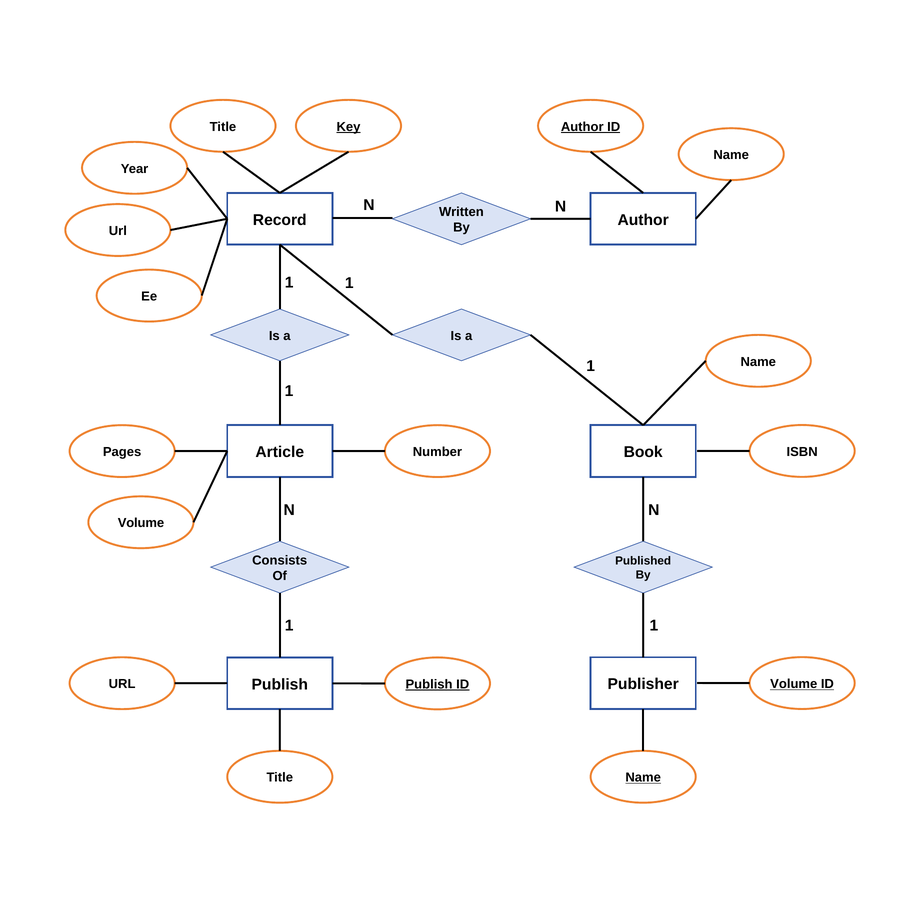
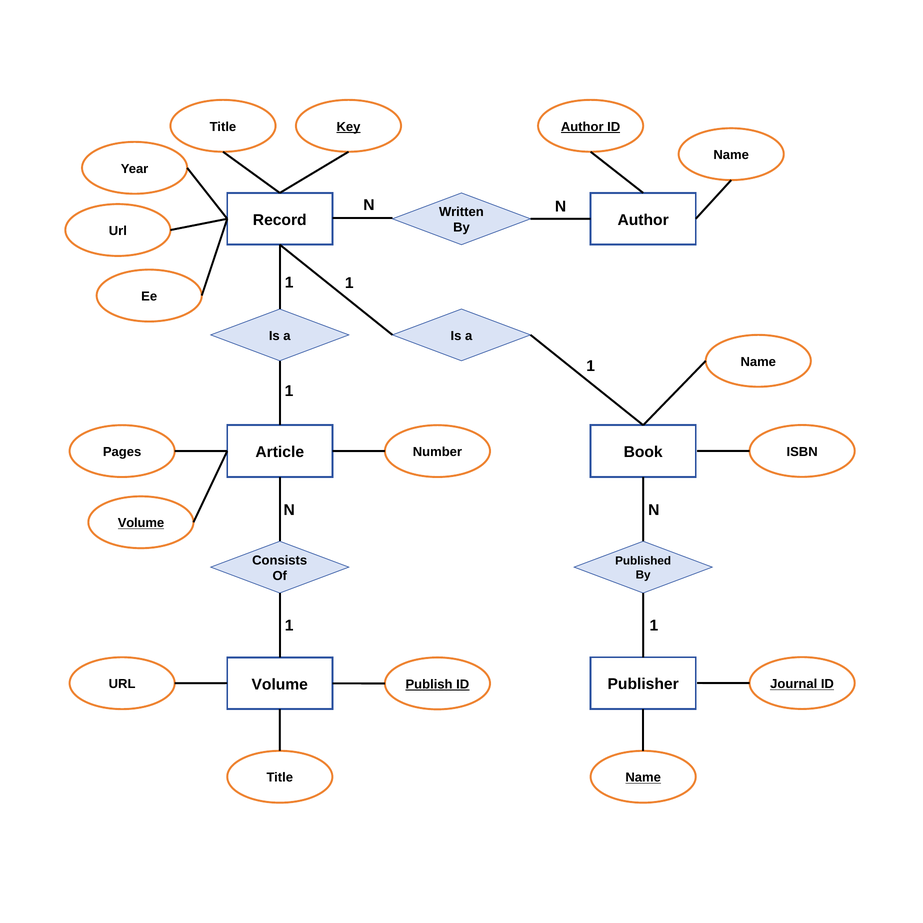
Volume underline: none -> present (141, 523)
Publish: Publish -> Volume (280, 684)
Volume: Volume -> Journal (794, 684)
